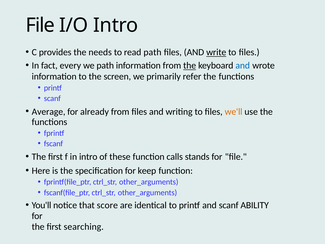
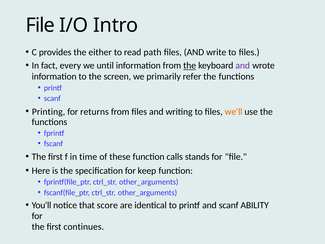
needs: needs -> either (100, 52)
write underline: present -> none (216, 52)
we path: path -> until (105, 66)
and colour: blue -> purple (243, 66)
Average: Average -> Printing (49, 112)
already: already -> returns (95, 112)
in intro: intro -> time (88, 157)
searching: searching -> continues (84, 227)
